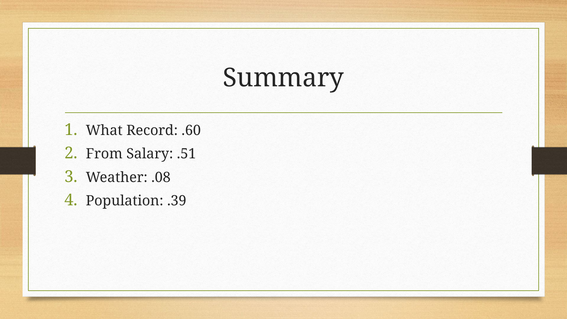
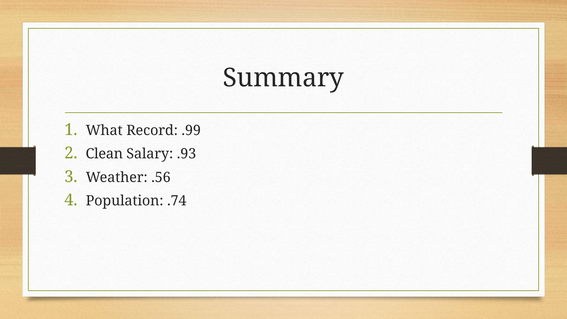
.60: .60 -> .99 (191, 131)
From: From -> Clean (104, 154)
.51: .51 -> .93 (187, 154)
.08: .08 -> .56 (161, 177)
.39: .39 -> .74 (177, 201)
